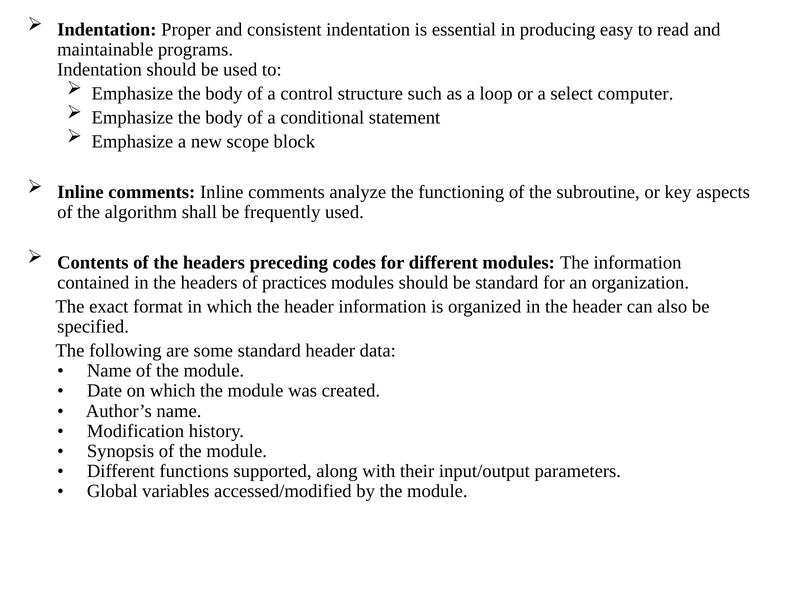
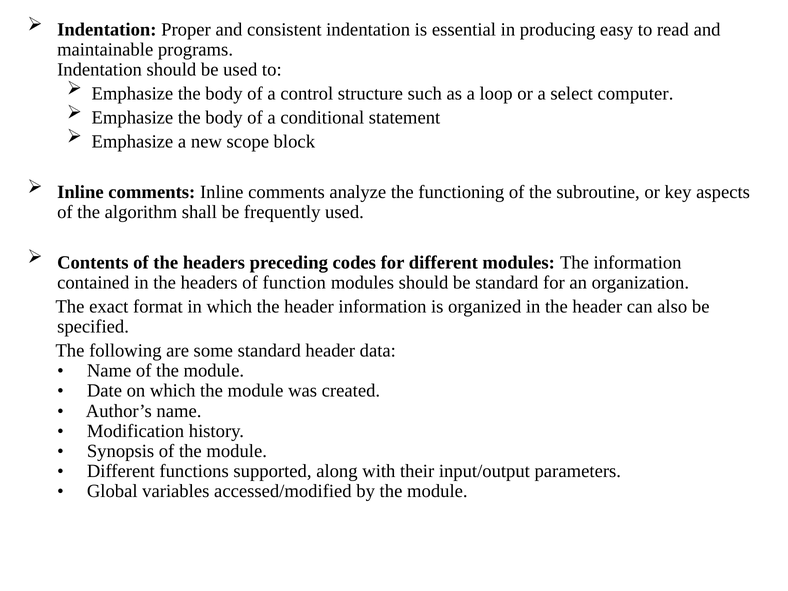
practices: practices -> function (294, 283)
